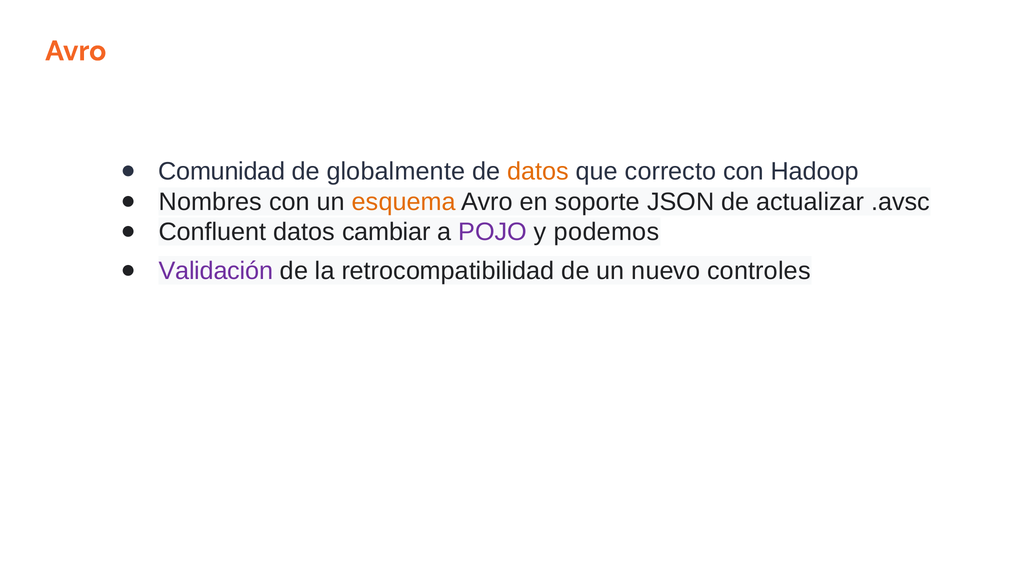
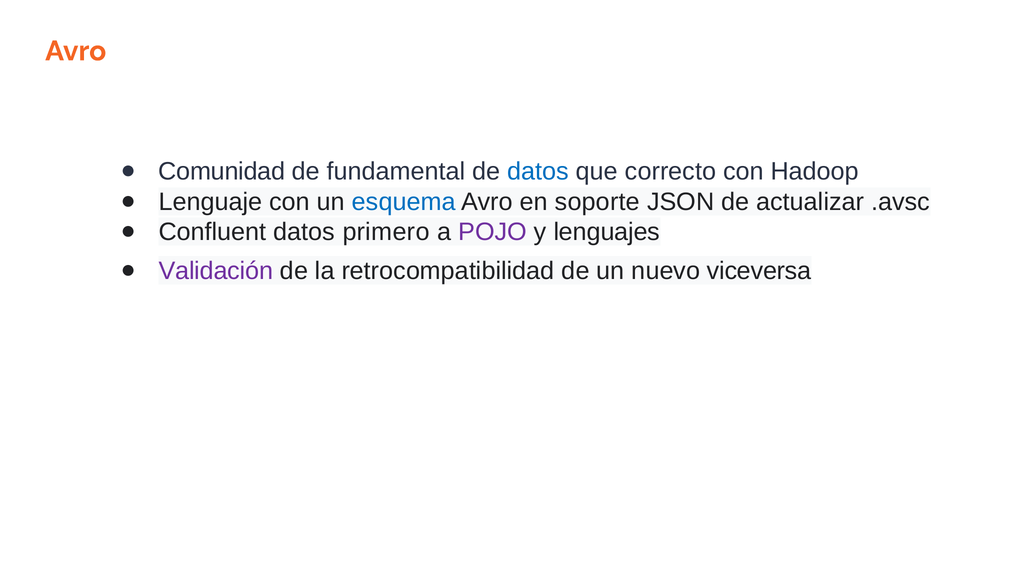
globalmente: globalmente -> fundamental (396, 172)
datos colour: orange -> blue (538, 172)
Nombres: Nombres -> Lenguaje (210, 202)
esquema colour: orange -> blue (404, 202)
cambiar: cambiar -> primero (386, 232)
podemos: podemos -> lenguajes (607, 232)
controles: controles -> viceversa (759, 271)
